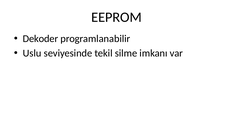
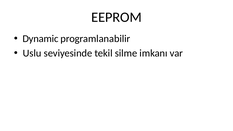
Dekoder: Dekoder -> Dynamic (40, 39)
